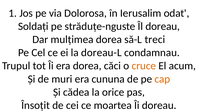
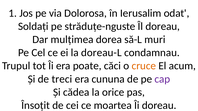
treci: treci -> muri (155, 40)
era dorea: dorea -> poate (87, 66)
muri: muri -> treci (62, 79)
cap colour: orange -> purple (162, 79)
